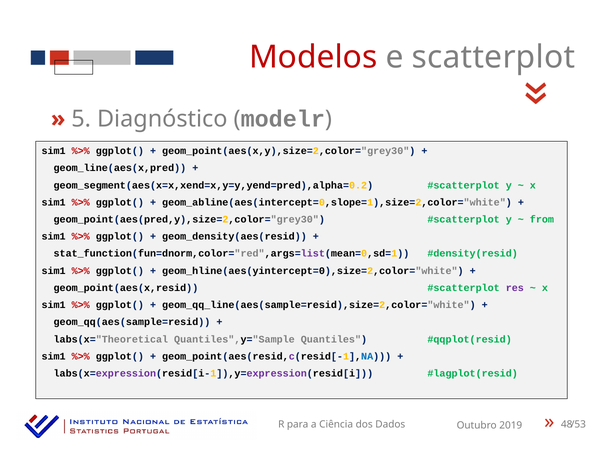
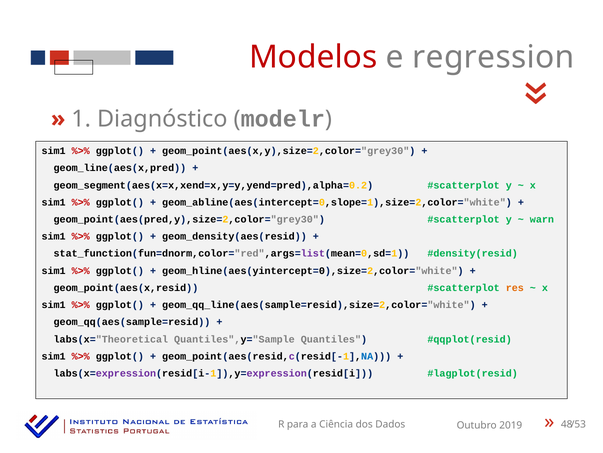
scatterplot: scatterplot -> regression (493, 57)
5: 5 -> 1 (81, 119)
from: from -> warn (542, 219)
res colour: purple -> orange (515, 287)
